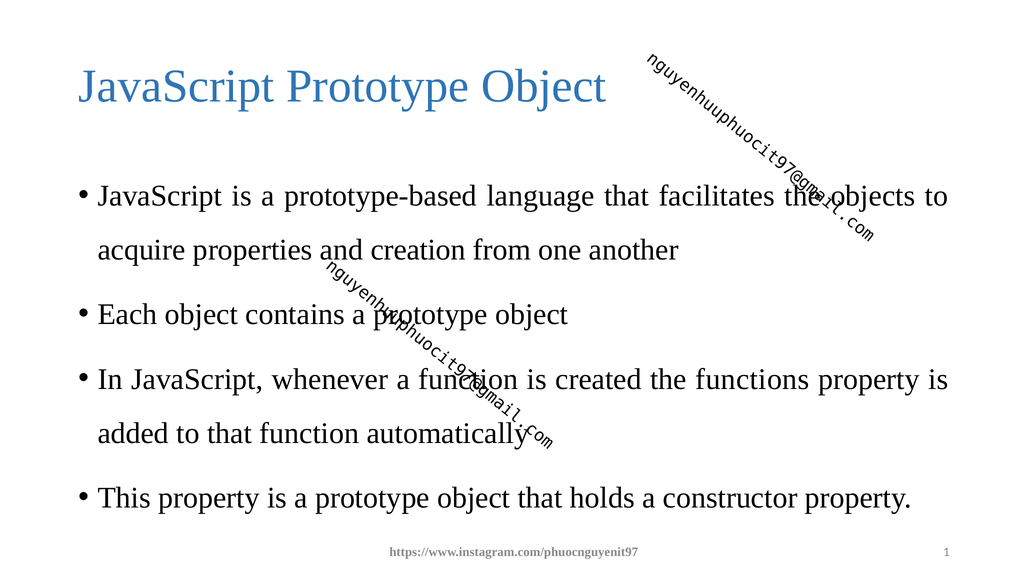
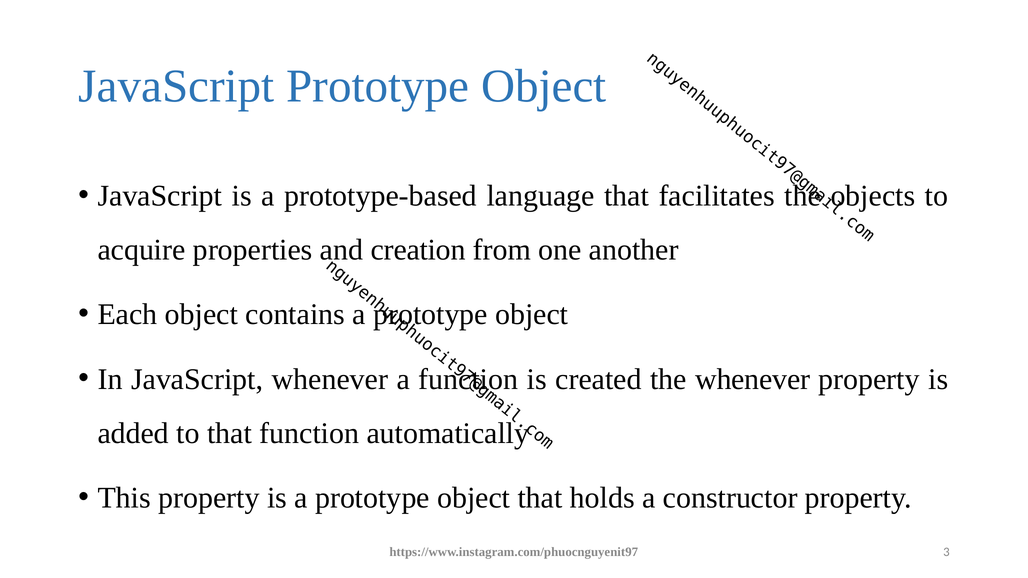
the functions: functions -> whenever (753, 379)
1: 1 -> 3 (946, 552)
